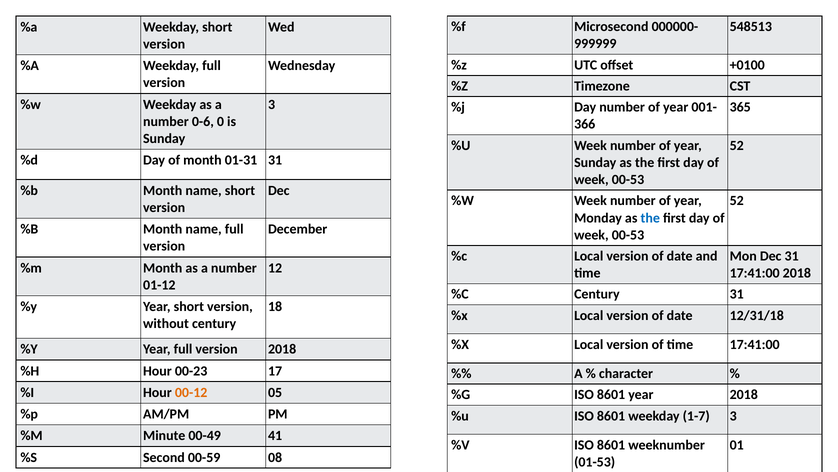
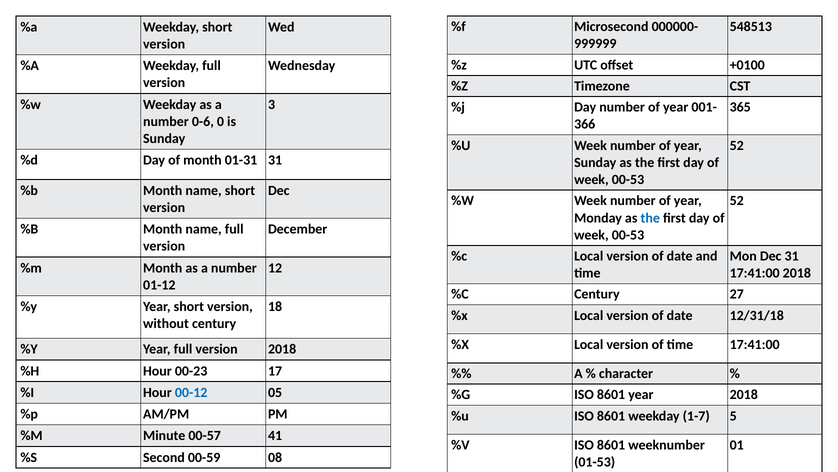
Century 31: 31 -> 27 (737, 294)
00-12 colour: orange -> blue (191, 392)
1-7 3: 3 -> 5 (733, 415)
00-49: 00-49 -> 00-57 (205, 435)
